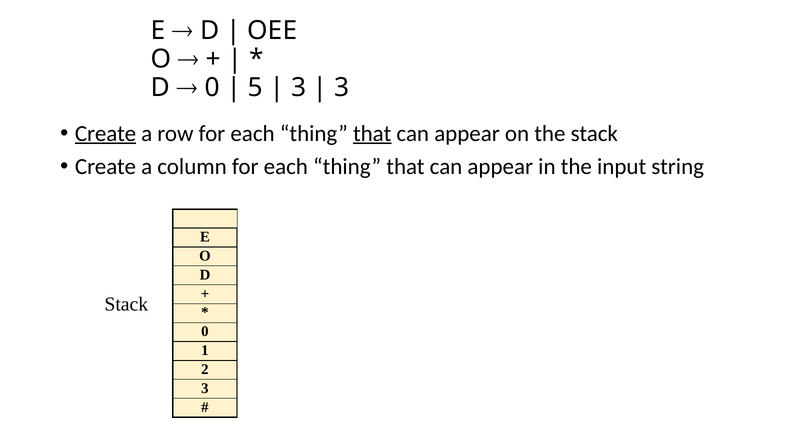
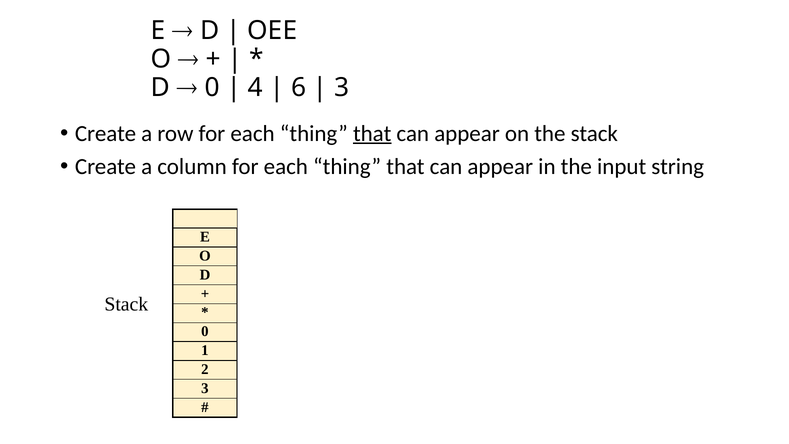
5: 5 -> 4 (255, 87)
3: 3 -> 6 (299, 87)
Create underline: present -> none (106, 133)
